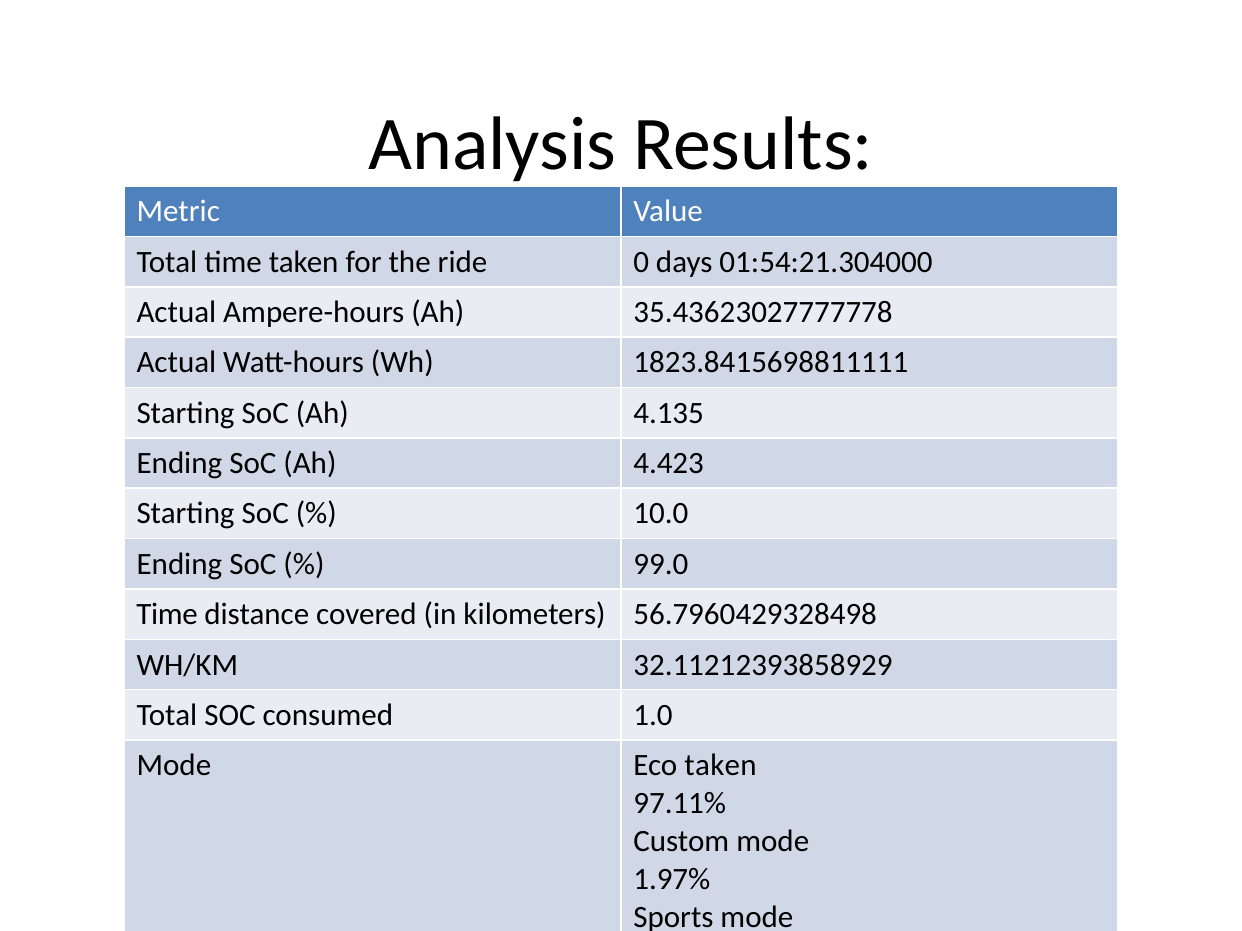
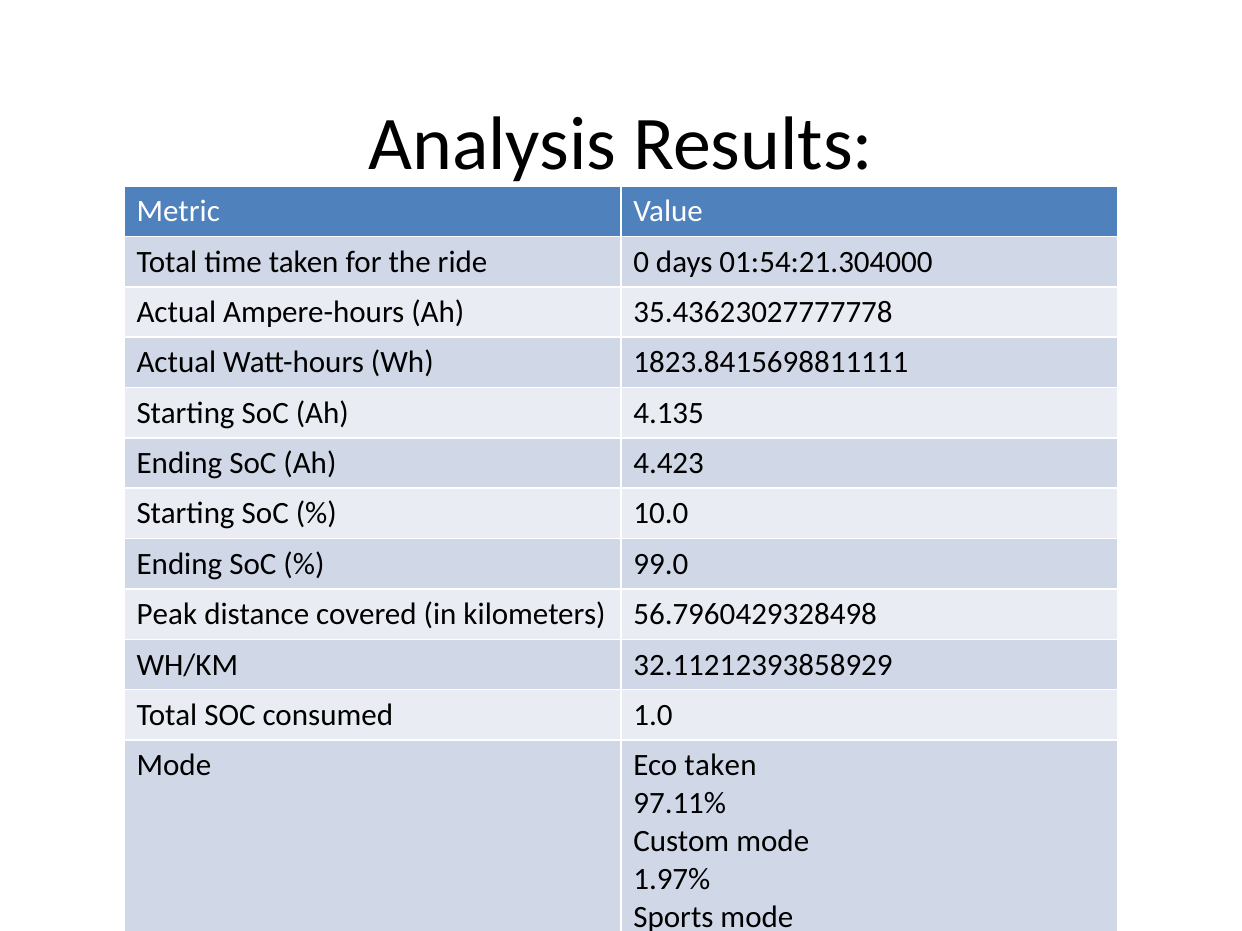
Time: Time -> Peak (167, 615)
